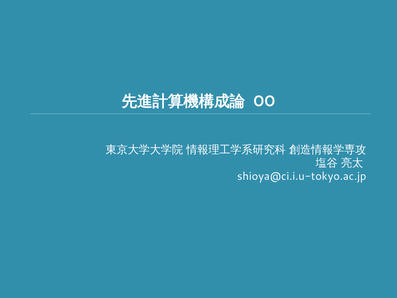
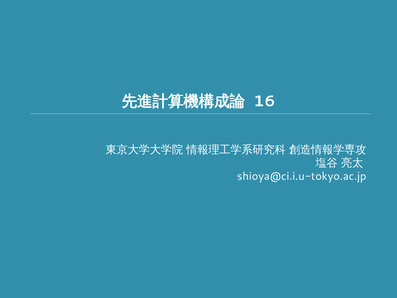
00: 00 -> 16 (264, 101)
